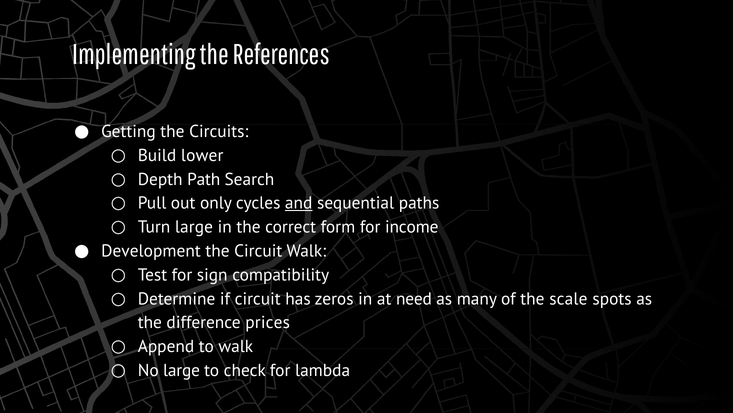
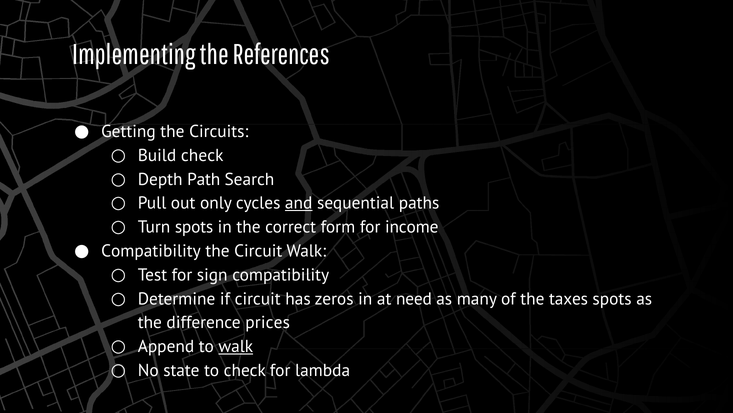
Build lower: lower -> check (202, 155)
Turn large: large -> spots (194, 227)
Development: Development -> Compatibility (151, 251)
scale: scale -> taxes (569, 298)
walk underline: none -> present (236, 346)
No large: large -> state (181, 370)
